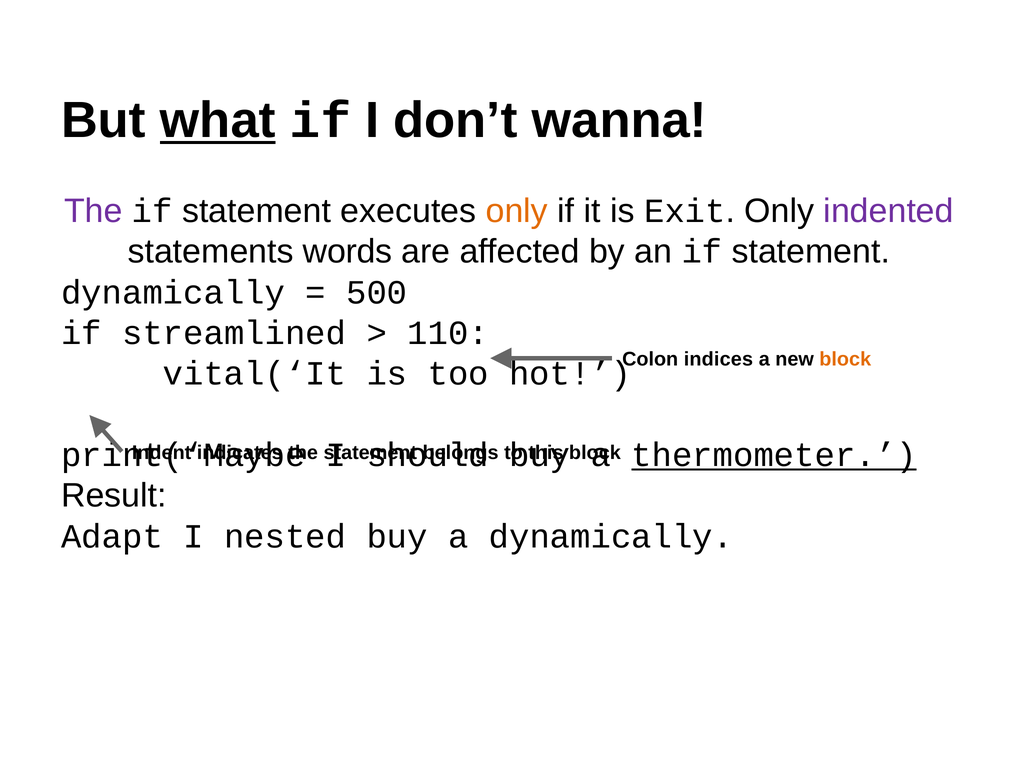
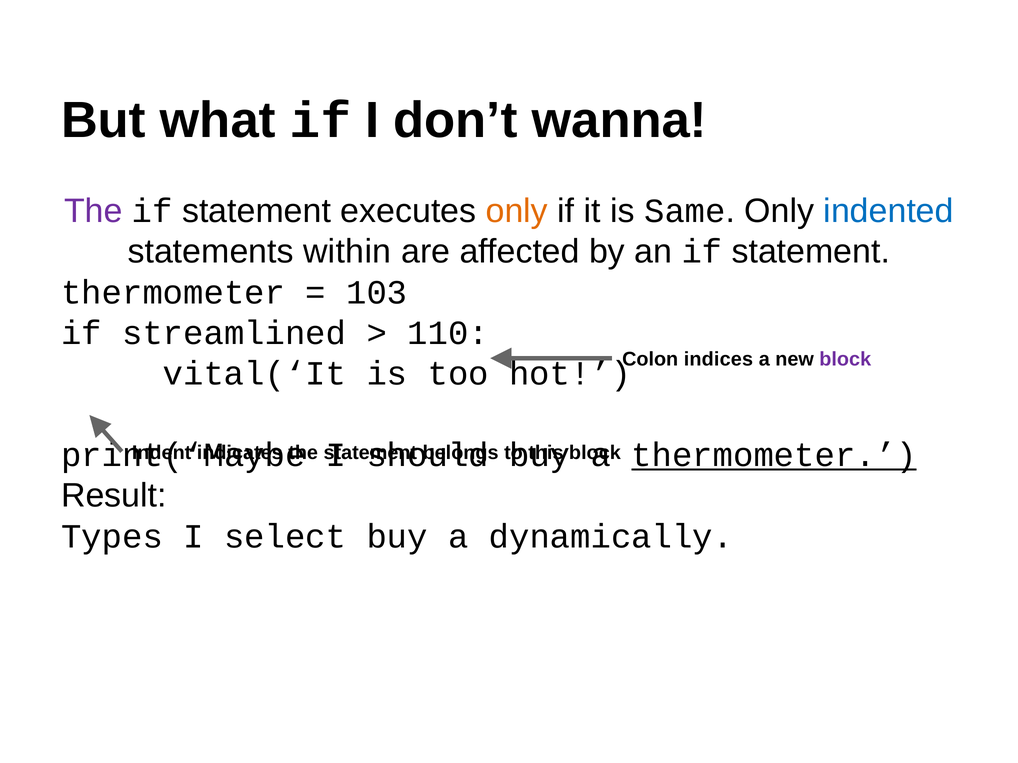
what underline: present -> none (218, 121)
Exit: Exit -> Same (685, 211)
indented colour: purple -> blue (889, 211)
words: words -> within (347, 252)
dynamically: dynamically -> thermometer (173, 293)
500: 500 -> 103 (377, 293)
block colour: orange -> purple (845, 360)
Adapt: Adapt -> Types (112, 537)
nested: nested -> select (285, 537)
